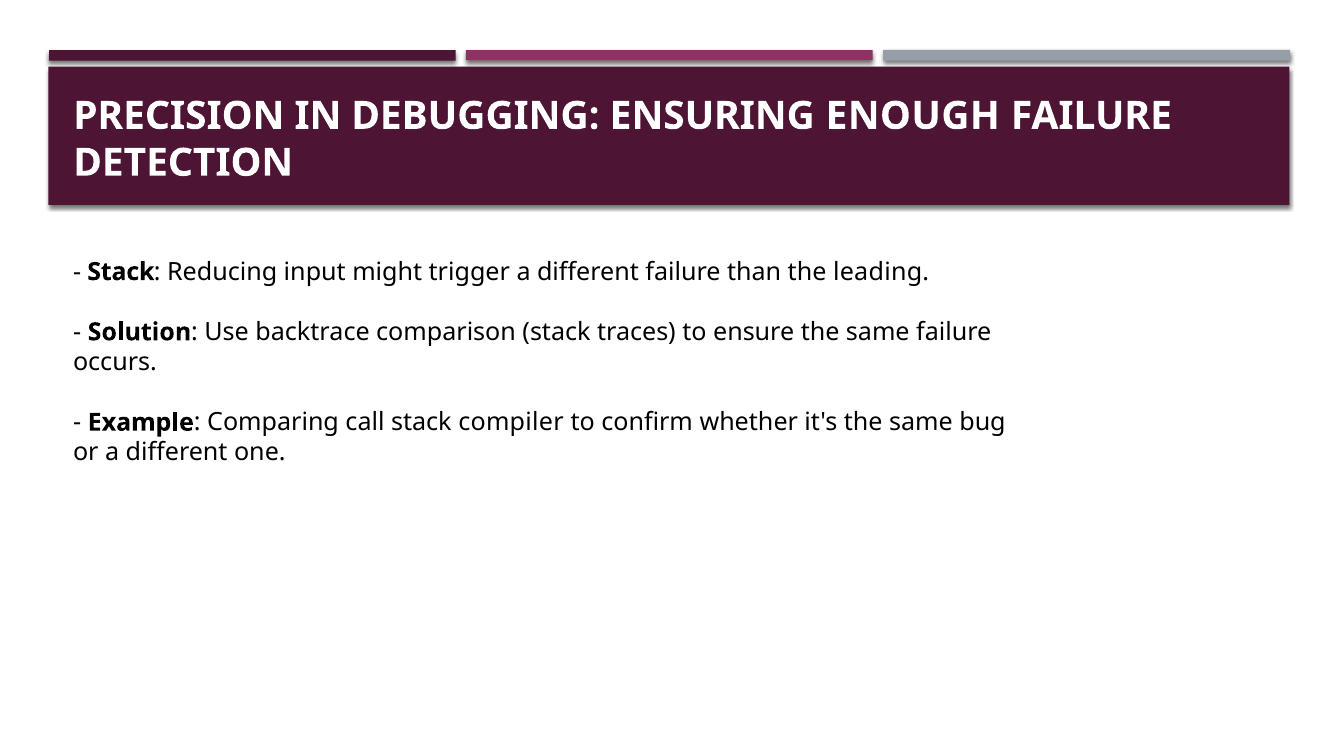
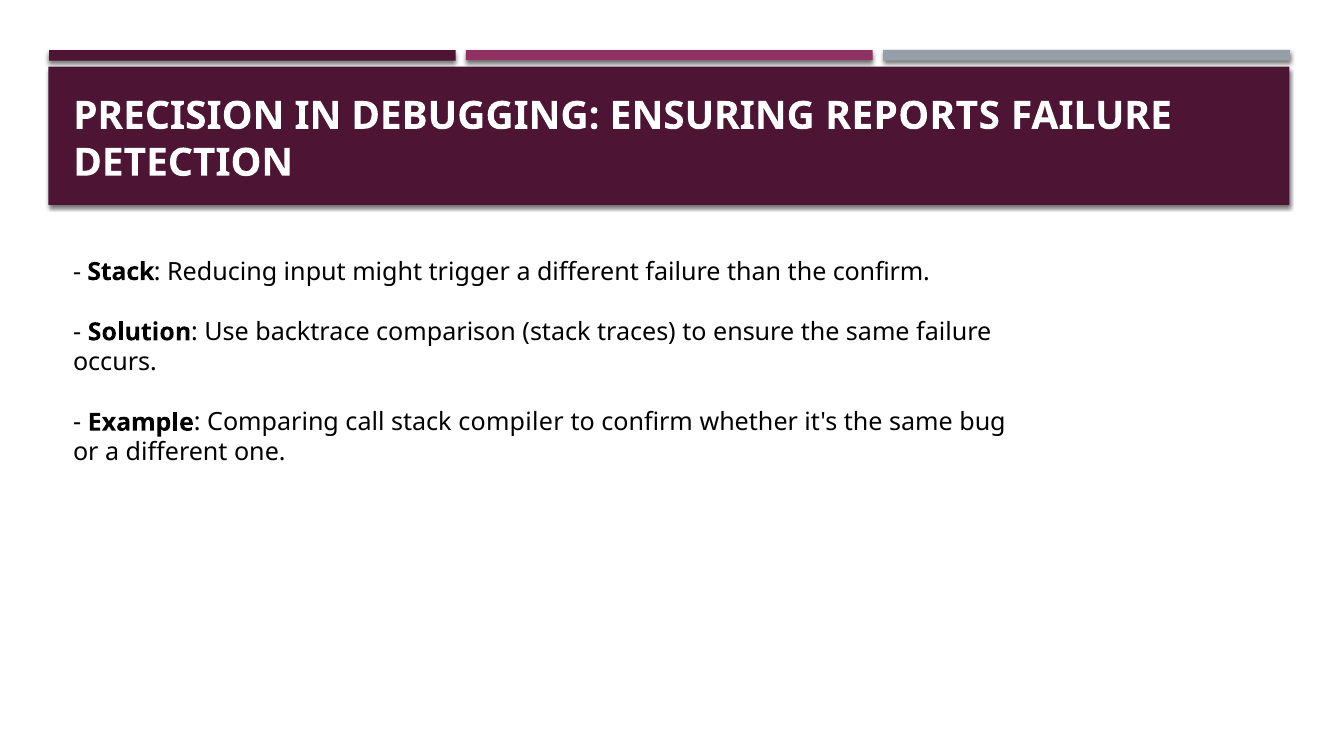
ENOUGH: ENOUGH -> REPORTS (913, 116)
the leading: leading -> confirm (881, 272)
